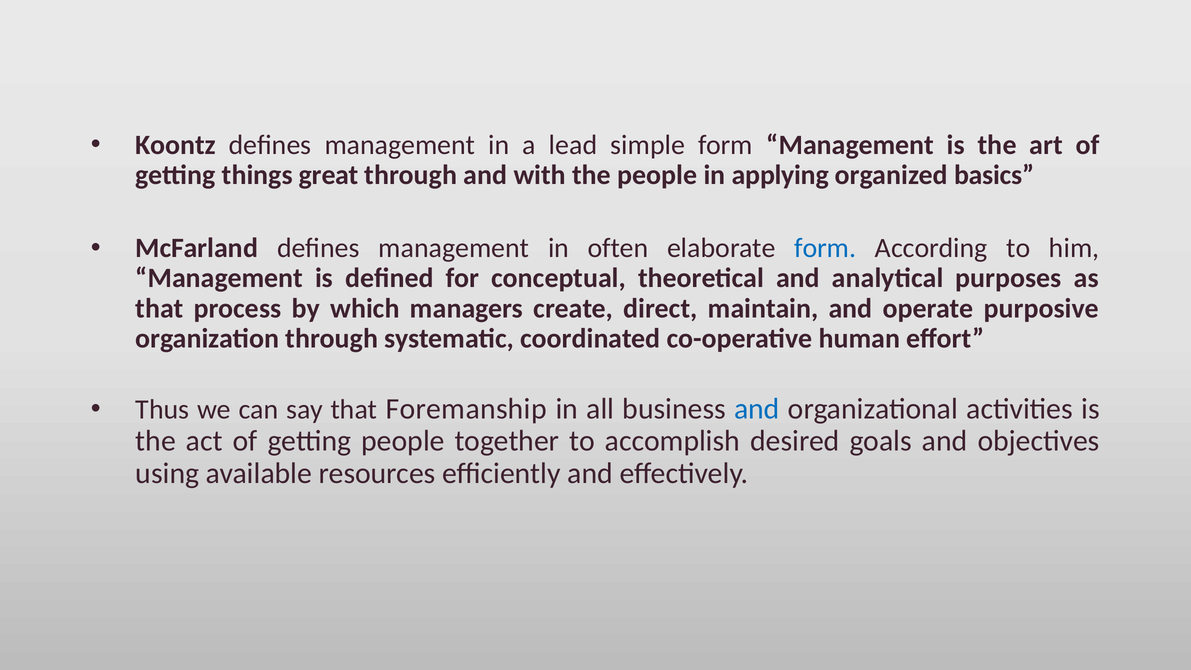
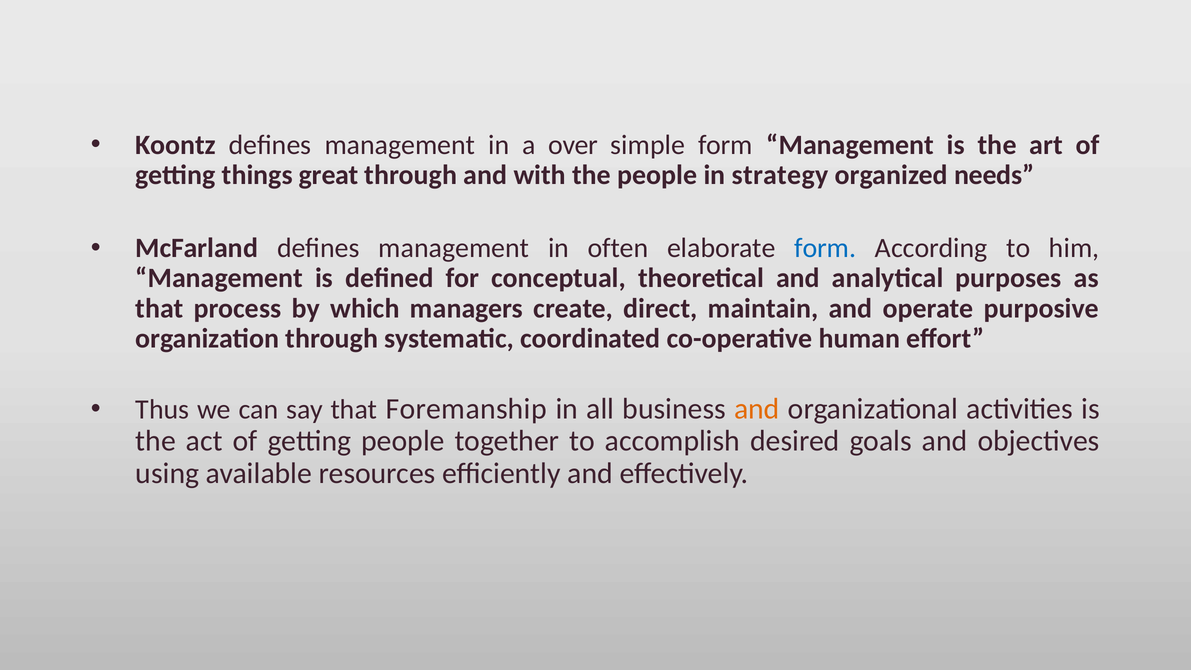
lead: lead -> over (573, 145)
applying: applying -> strategy (780, 175)
basics: basics -> needs (994, 175)
and colour: blue -> orange (757, 409)
